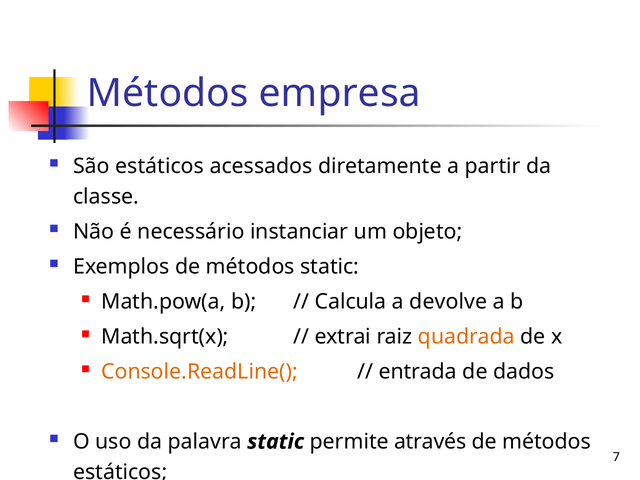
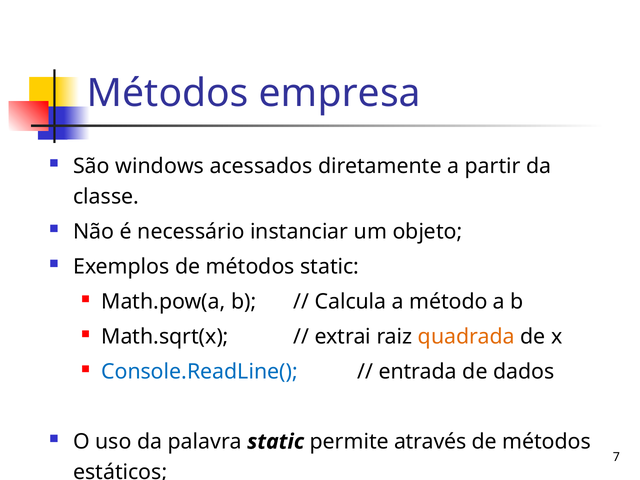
São estáticos: estáticos -> windows (160, 166)
devolve: devolve -> método (448, 302)
Console.ReadLine( colour: orange -> blue (200, 372)
